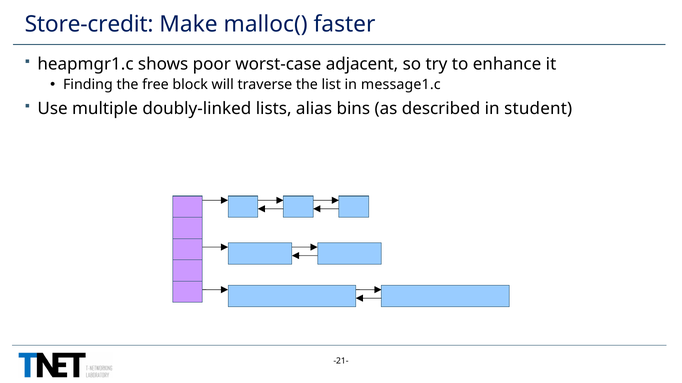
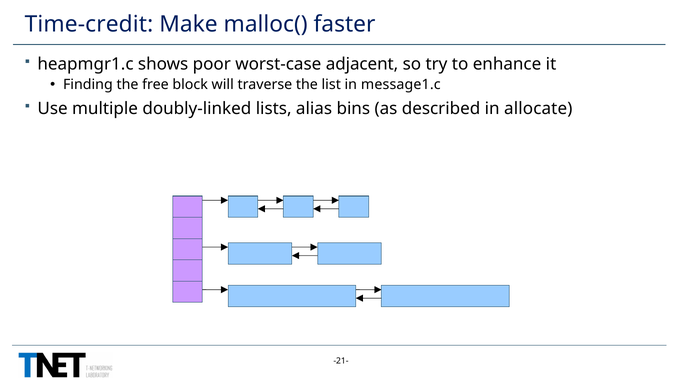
Store-credit: Store-credit -> Time-credit (89, 24)
student: student -> allocate (538, 109)
